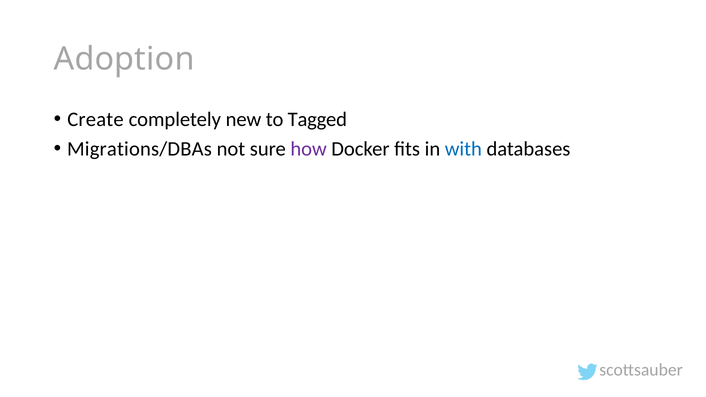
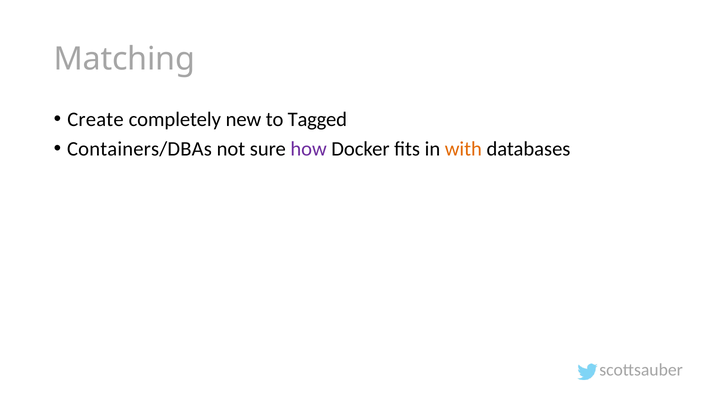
Adoption: Adoption -> Matching (124, 59)
Migrations/DBAs: Migrations/DBAs -> Containers/DBAs (139, 149)
with colour: blue -> orange (463, 149)
